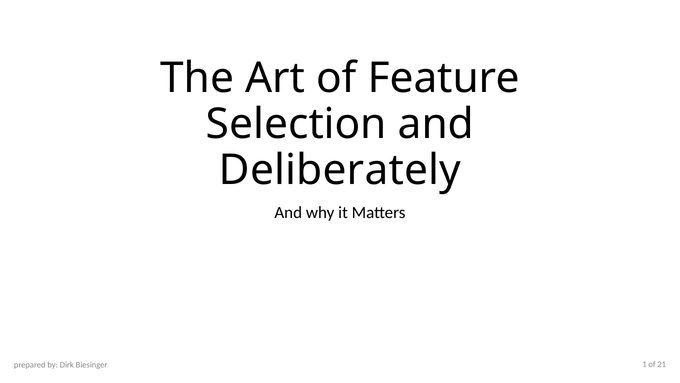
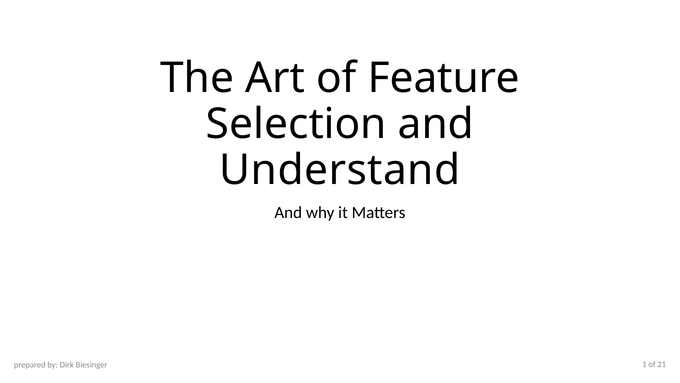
Deliberately: Deliberately -> Understand (340, 170)
